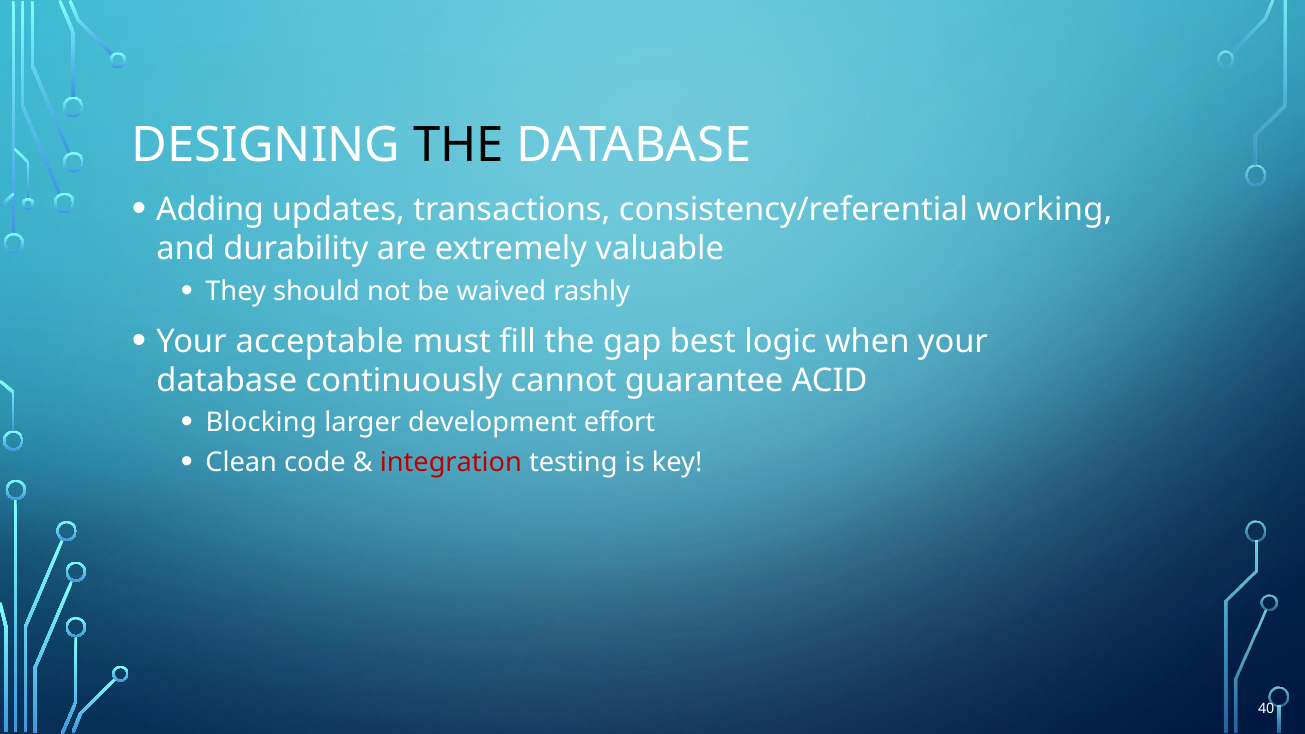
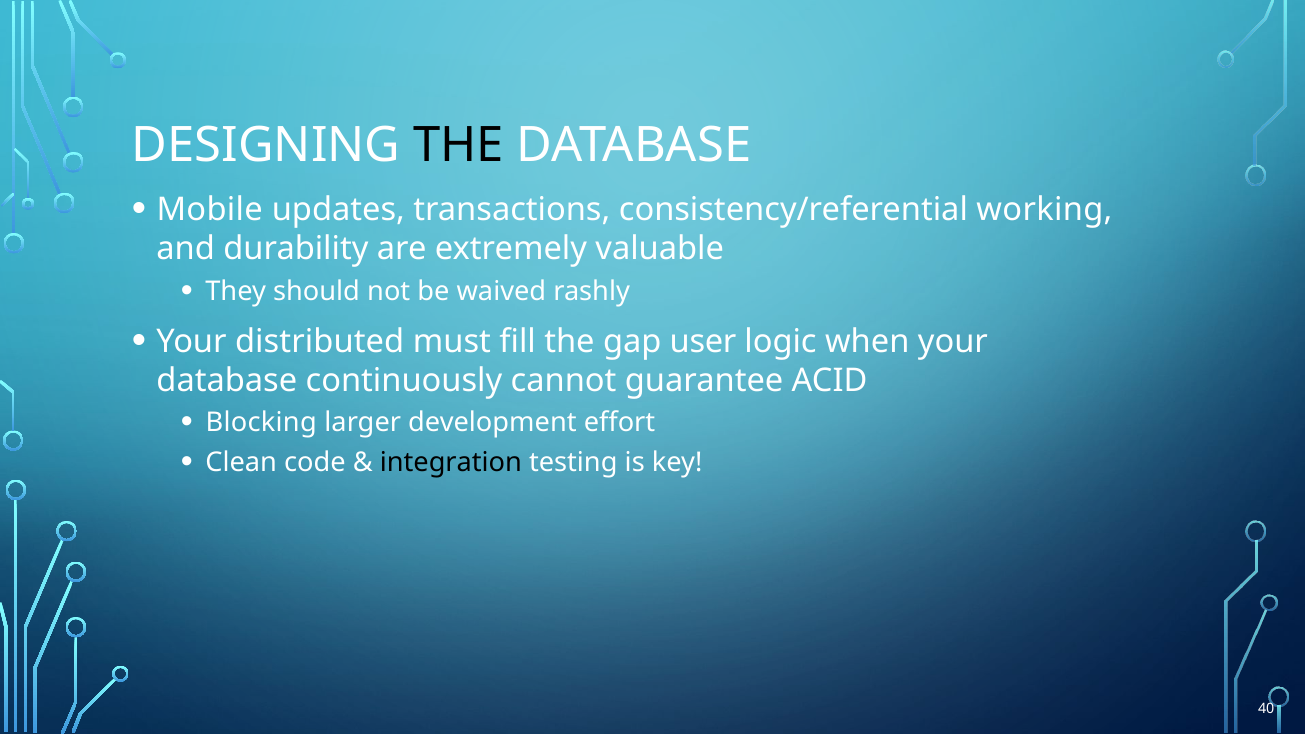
Adding: Adding -> Mobile (210, 210)
acceptable: acceptable -> distributed (320, 341)
best: best -> user (703, 341)
integration colour: red -> black (451, 462)
